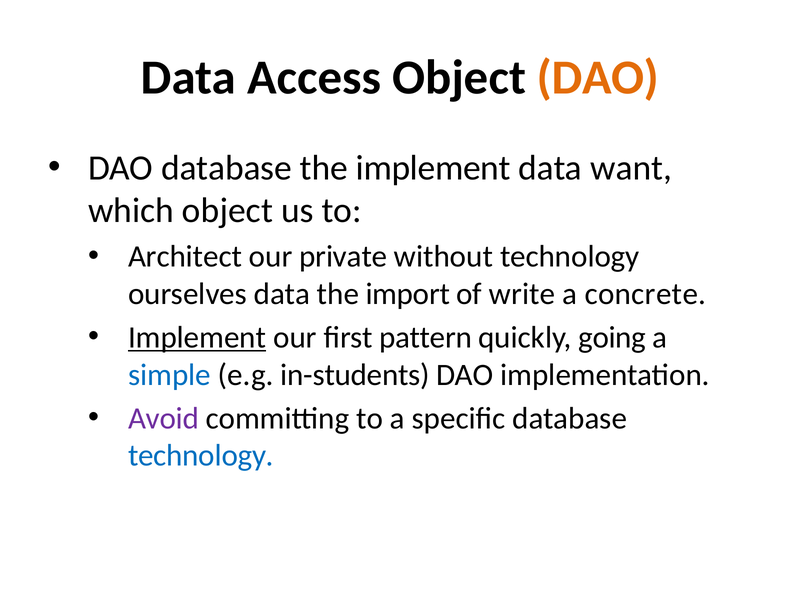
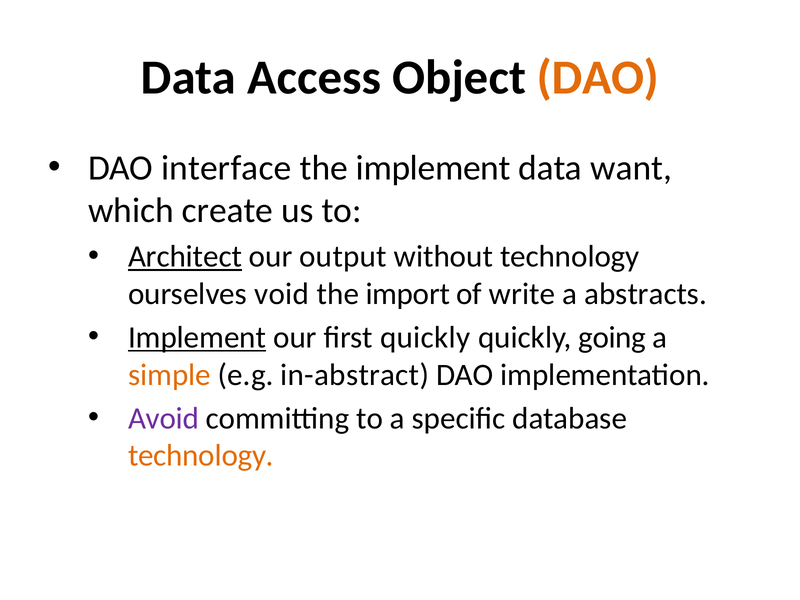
DAO database: database -> interface (226, 168)
which object: object -> create (228, 211)
Architect underline: none -> present (185, 256)
private: private -> output (343, 256)
ourselves data: data -> void (282, 294)
concrete: concrete -> abstracts (646, 294)
first pattern: pattern -> quickly (425, 337)
simple colour: blue -> orange (169, 375)
in-students: in-students -> in-abstract (355, 375)
technology colour: blue -> orange (201, 456)
